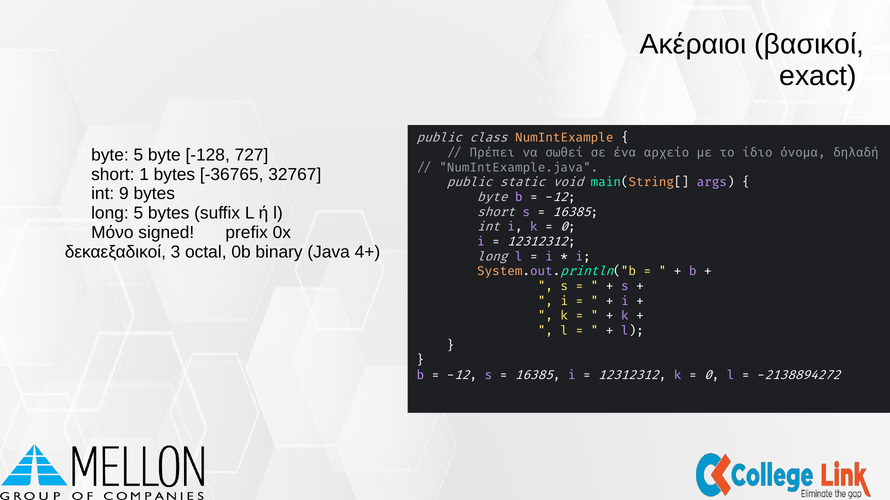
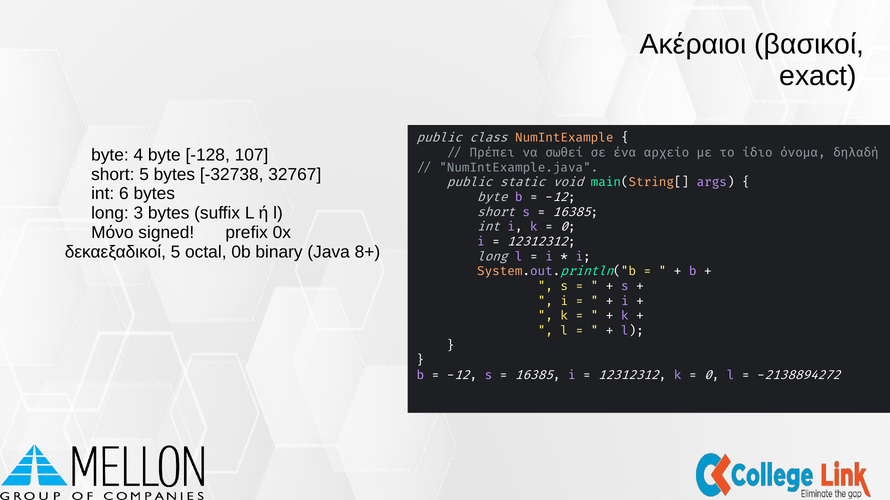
byte 5: 5 -> 4 (138, 155)
727: 727 -> 107 (252, 155)
short 1: 1 -> 5 (144, 175)
-36765: -36765 -> -32738 (232, 175)
9: 9 -> 6 (124, 194)
long 5: 5 -> 3 (138, 213)
δεκαεξαδικοί 3: 3 -> 5 (176, 252)
4+: 4+ -> 8+ (367, 252)
